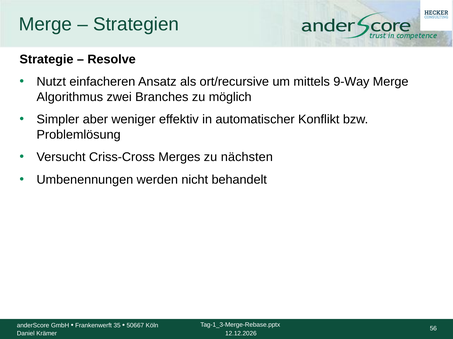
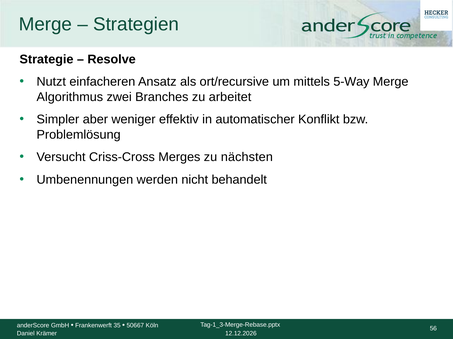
9-Way: 9-Way -> 5-Way (351, 82)
möglich: möglich -> arbeitet (230, 97)
